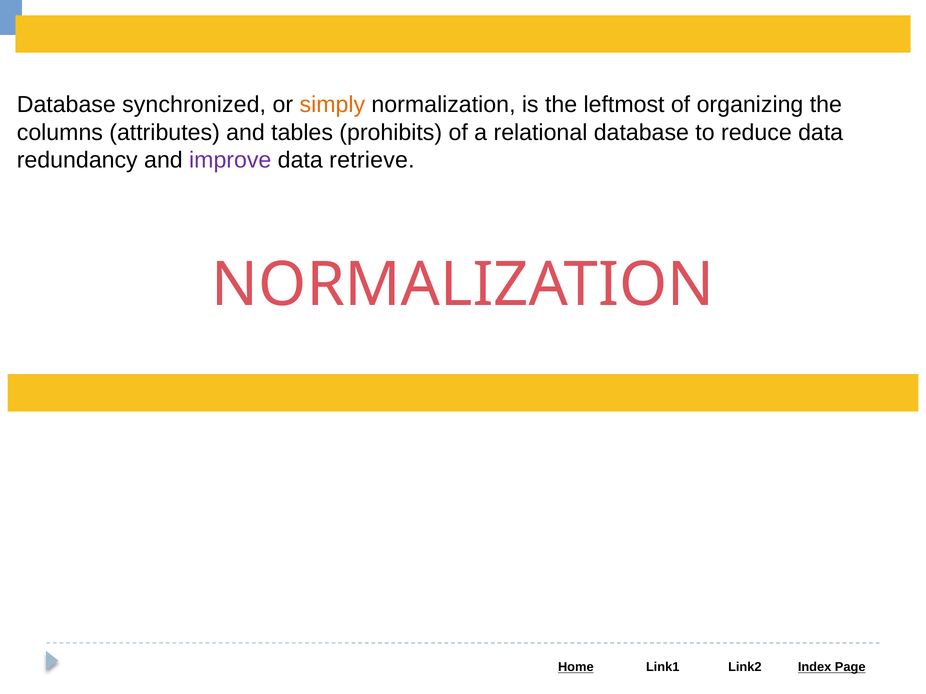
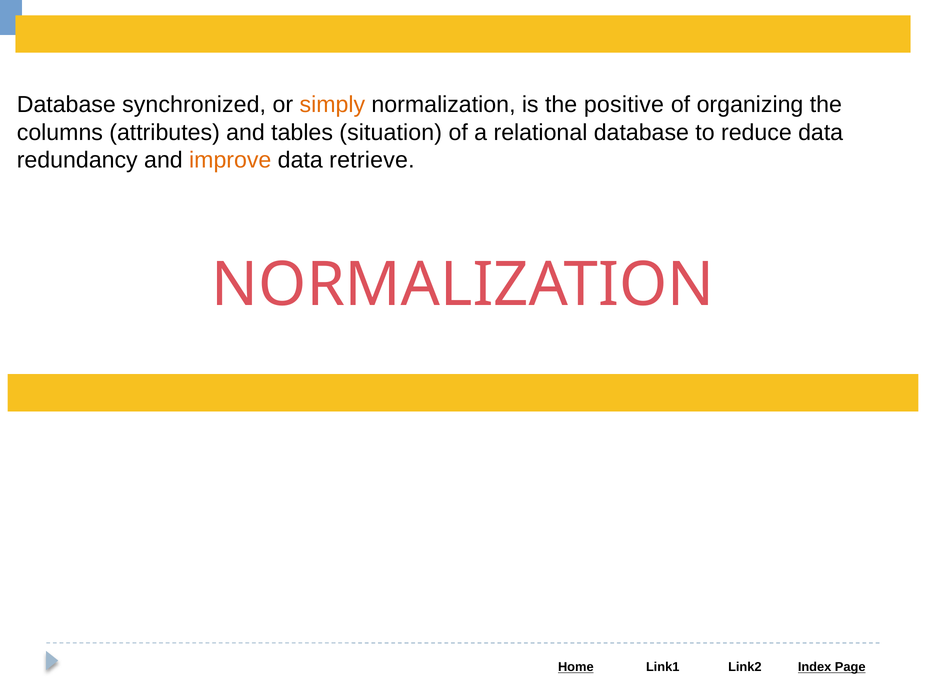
leftmost: leftmost -> positive (624, 105)
prohibits: prohibits -> situation (391, 133)
improve colour: purple -> orange (230, 160)
